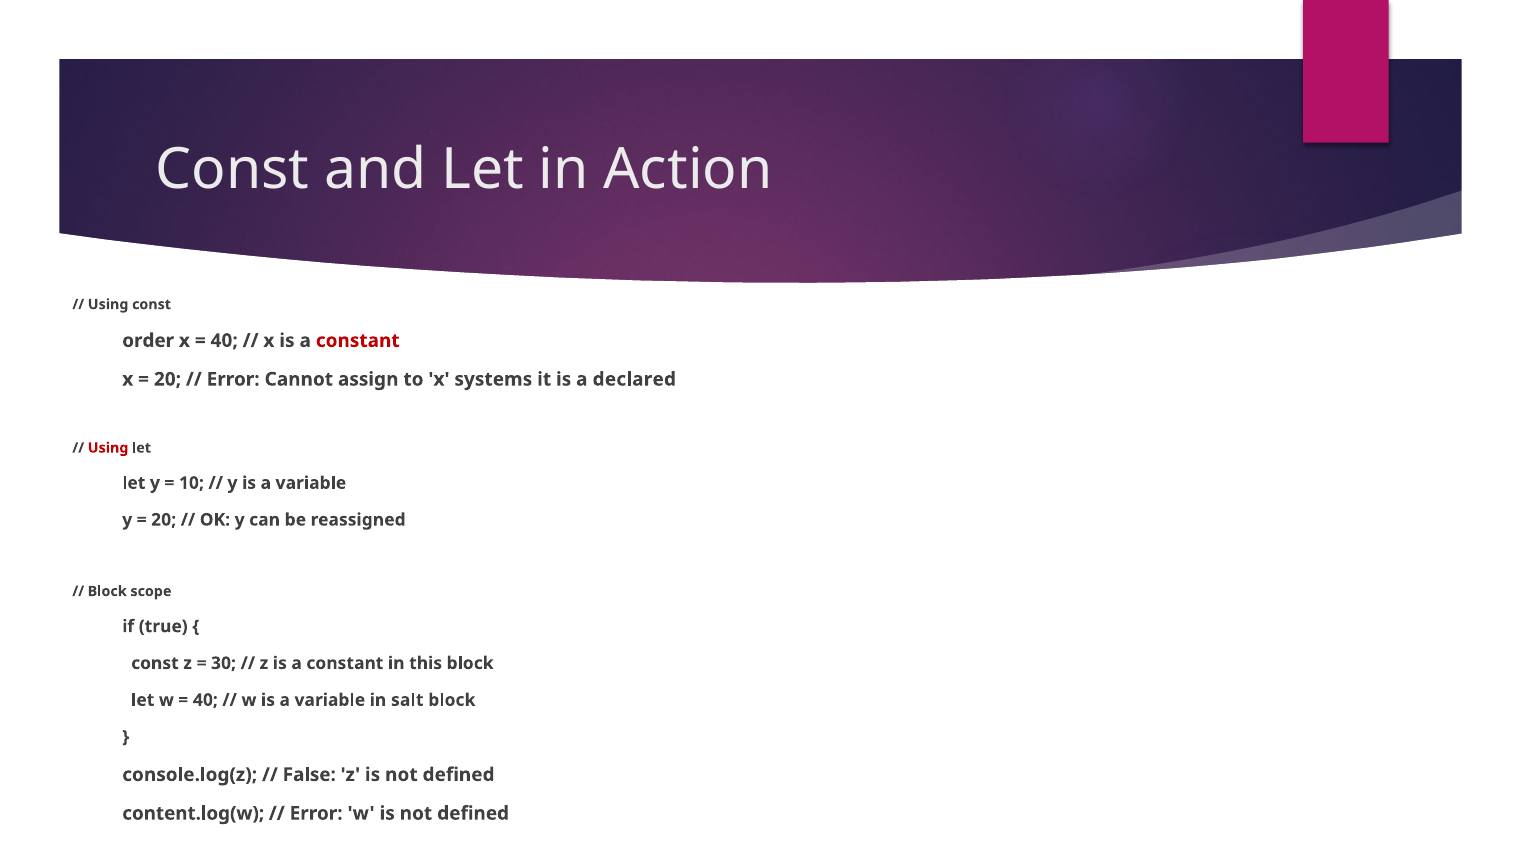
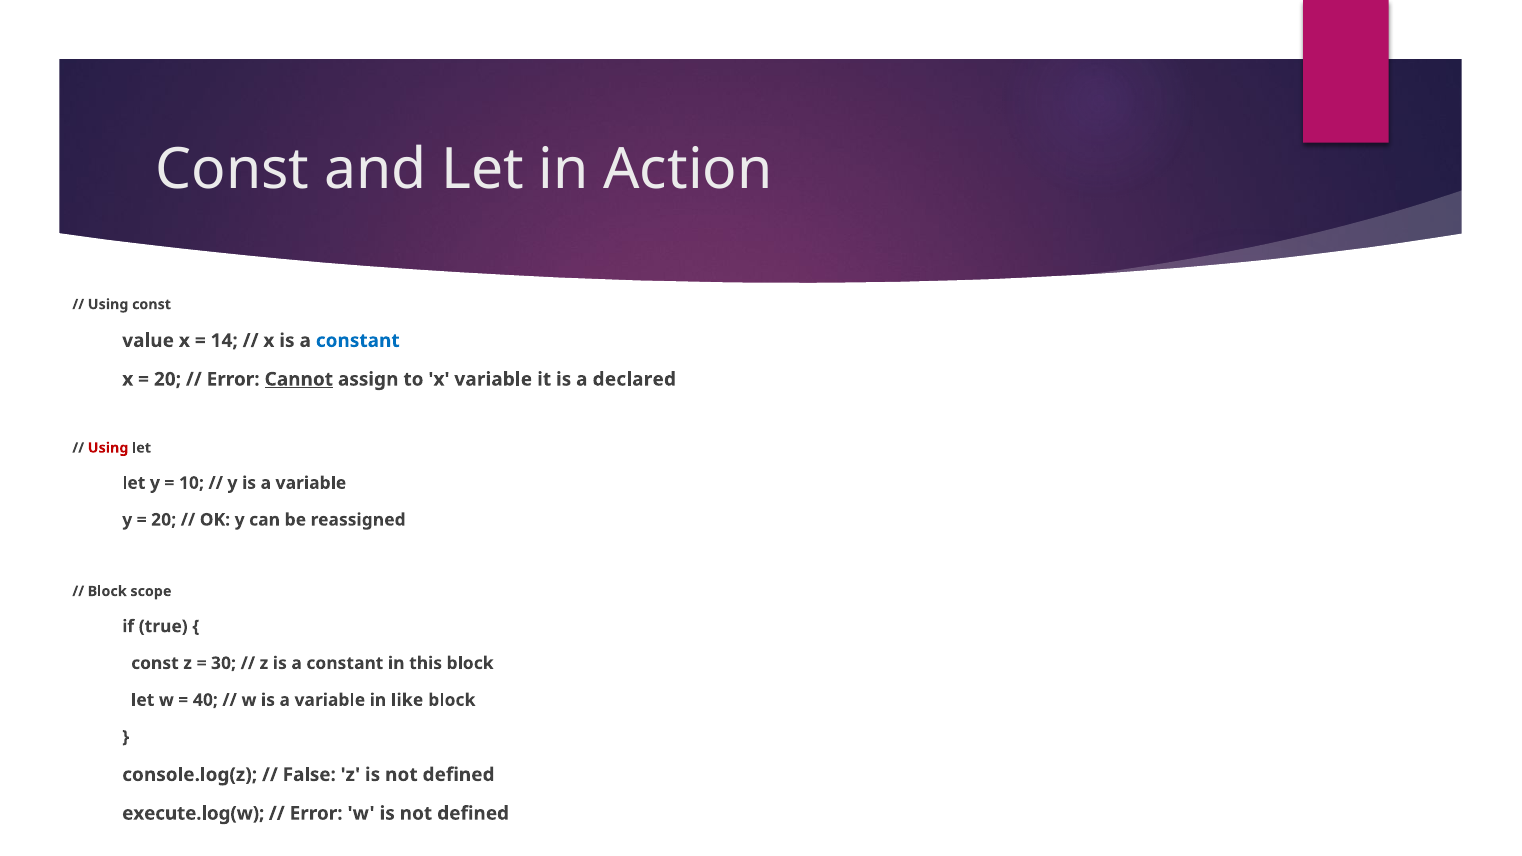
order: order -> value (148, 341)
40: 40 -> 14 (224, 341)
constant colour: red -> blue (358, 341)
Cannot underline: none -> present (299, 379)
x systems: systems -> variable (493, 379)
salt: salt -> like (407, 700)
content.log(w: content.log(w -> execute.log(w (193, 813)
